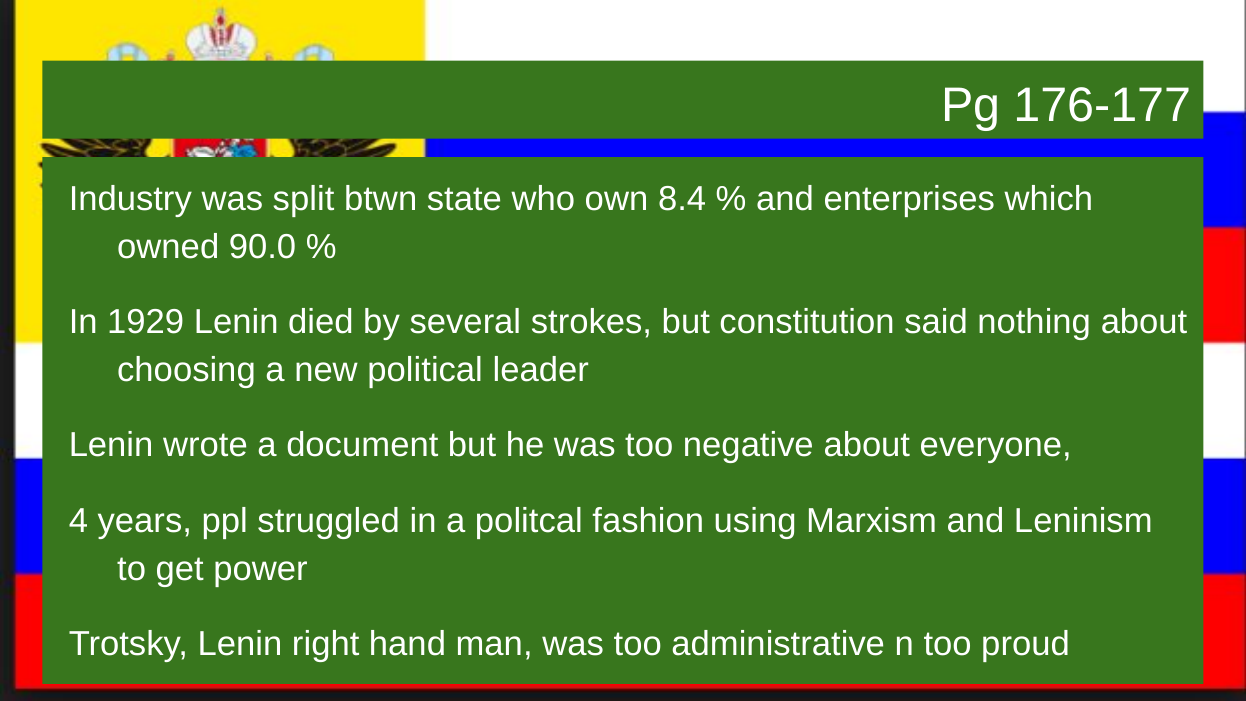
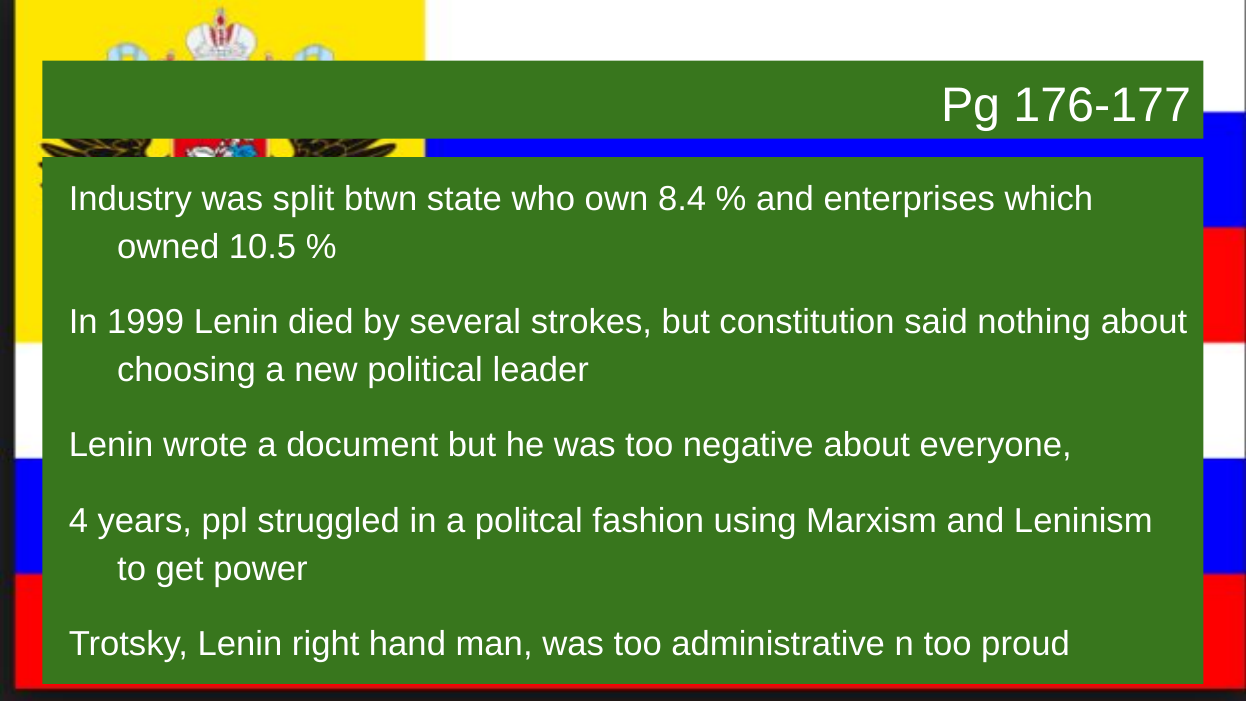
90.0: 90.0 -> 10.5 (263, 247)
1929: 1929 -> 1999 (146, 322)
